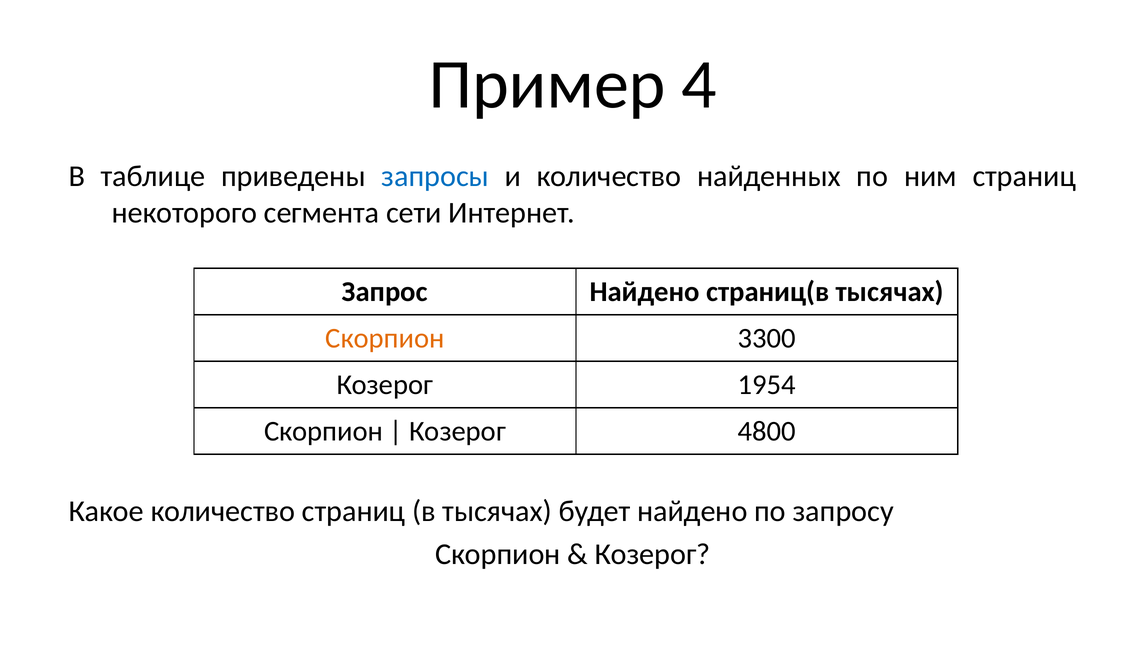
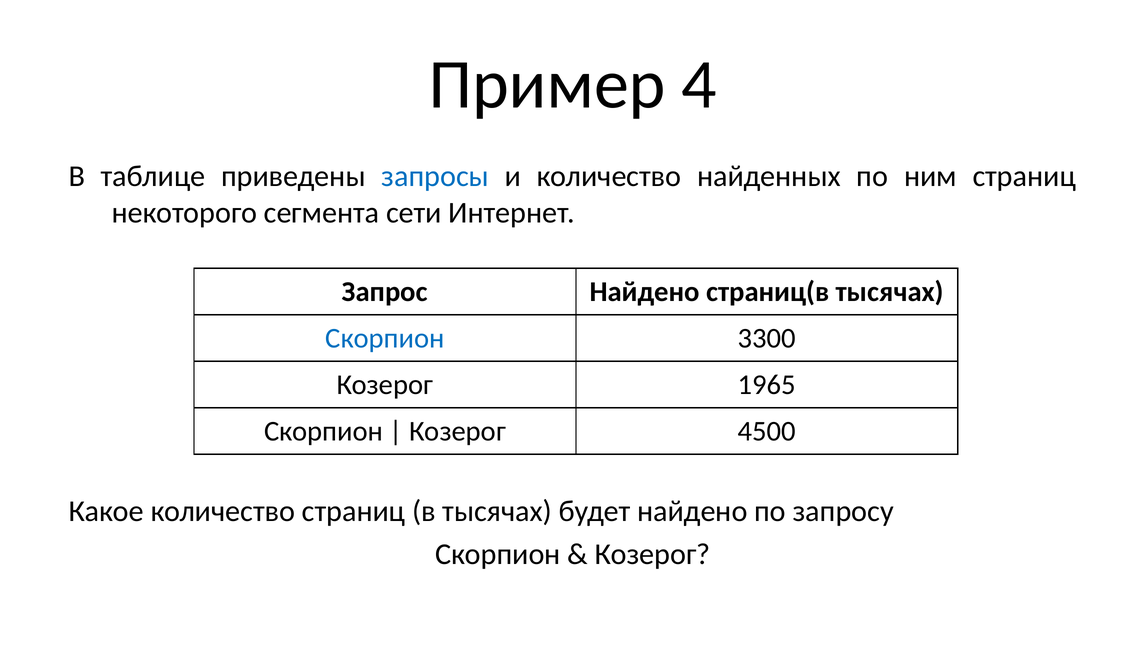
Скорпион colour: orange -> blue (385, 338)
1954: 1954 -> 1965 (767, 385)
4800: 4800 -> 4500 (767, 431)
